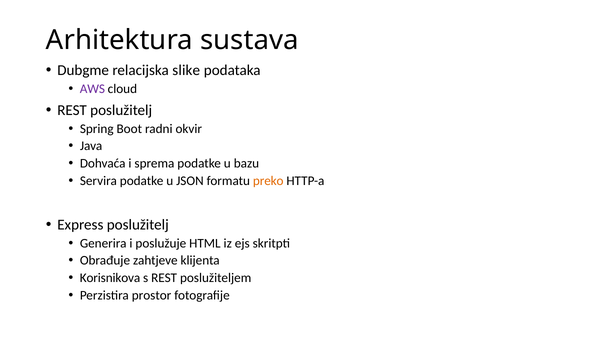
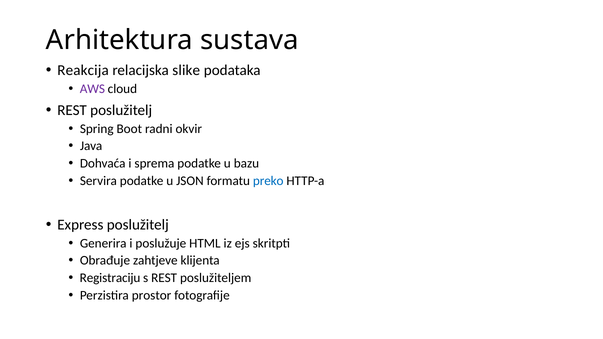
Dubgme: Dubgme -> Reakcija (83, 70)
preko colour: orange -> blue (268, 181)
Korisnikova: Korisnikova -> Registraciju (110, 278)
